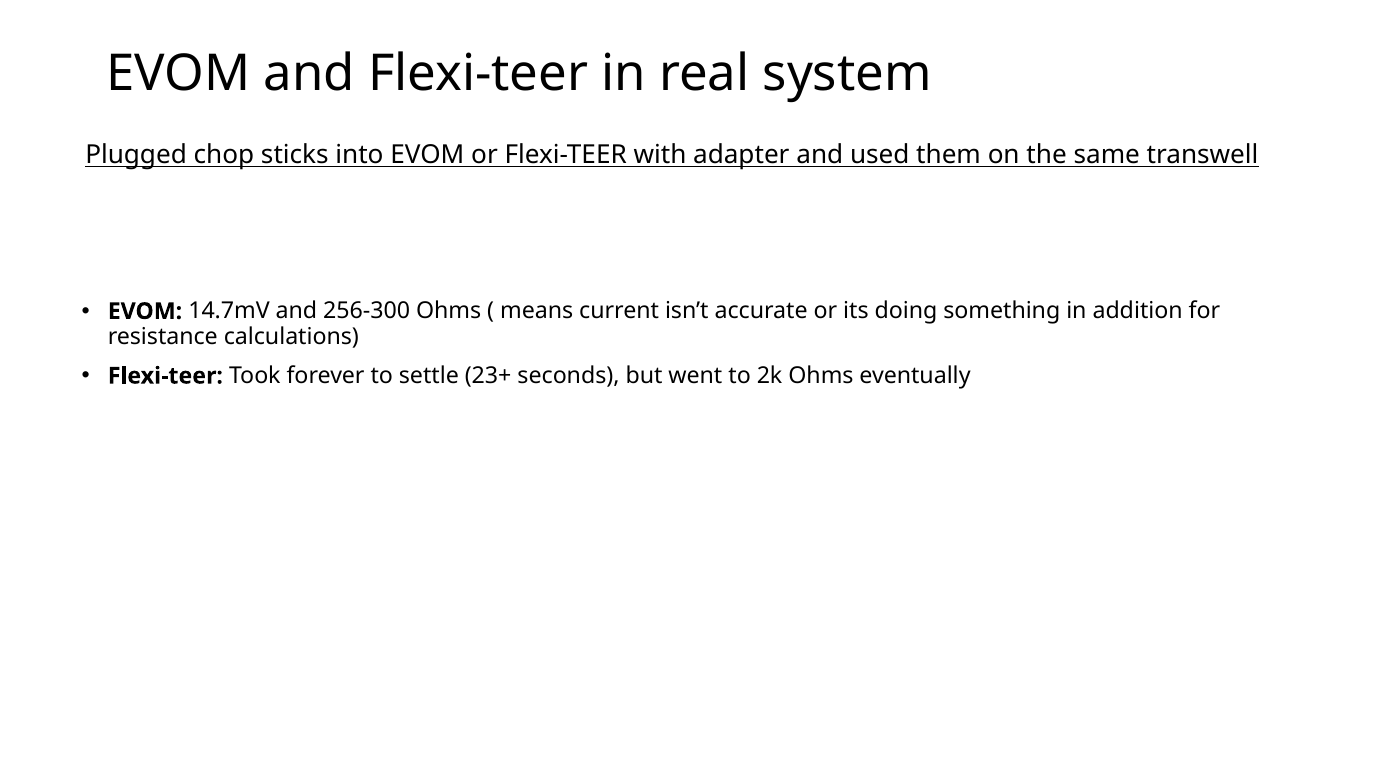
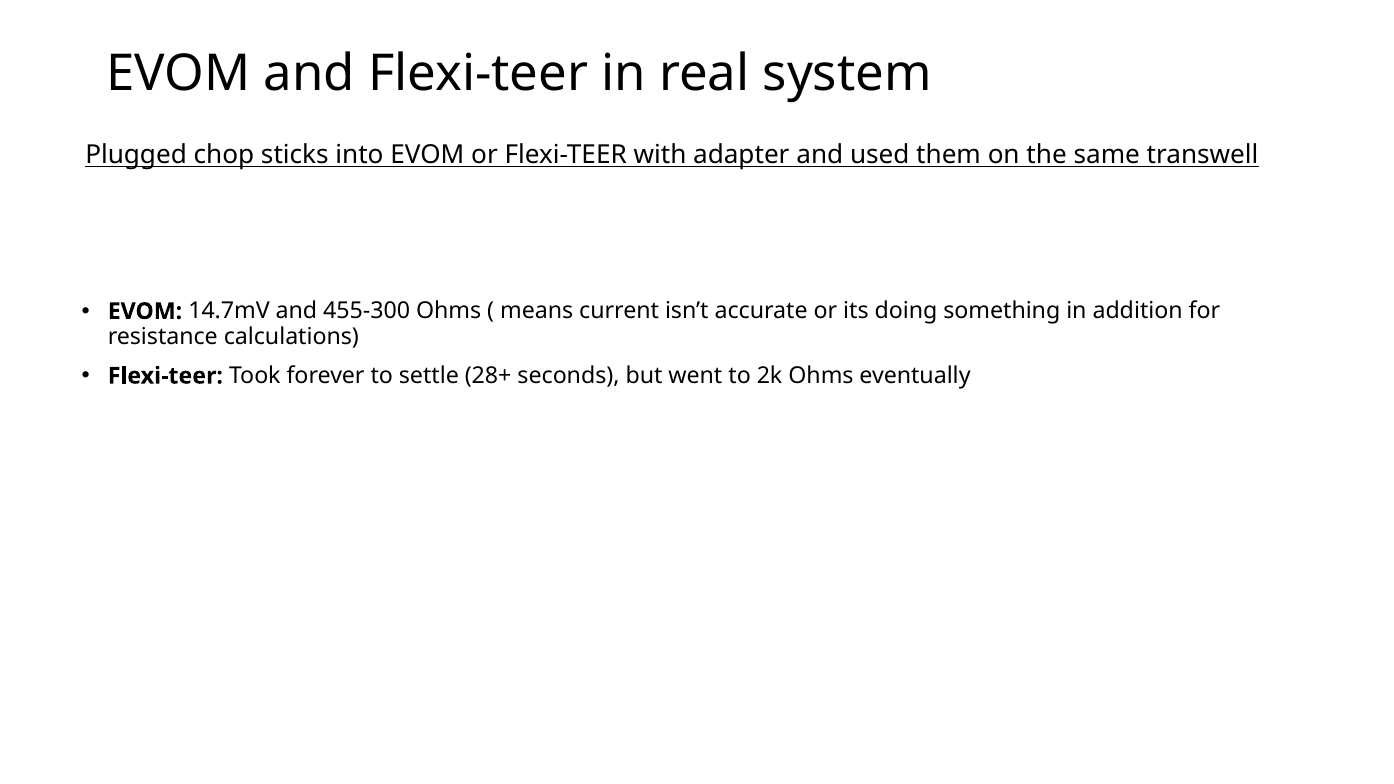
256-300: 256-300 -> 455-300 (367, 311)
23+: 23+ -> 28+ (488, 376)
